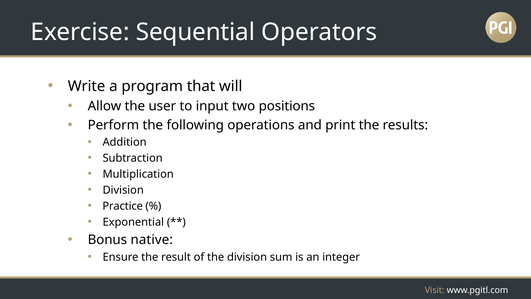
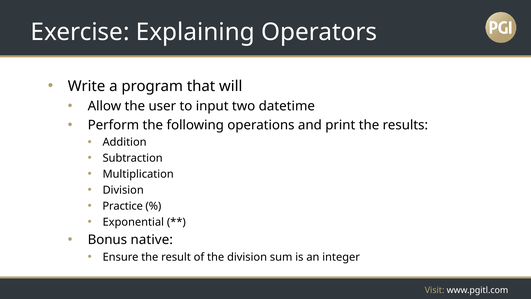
Sequential: Sequential -> Explaining (195, 32)
positions: positions -> datetime (287, 106)
